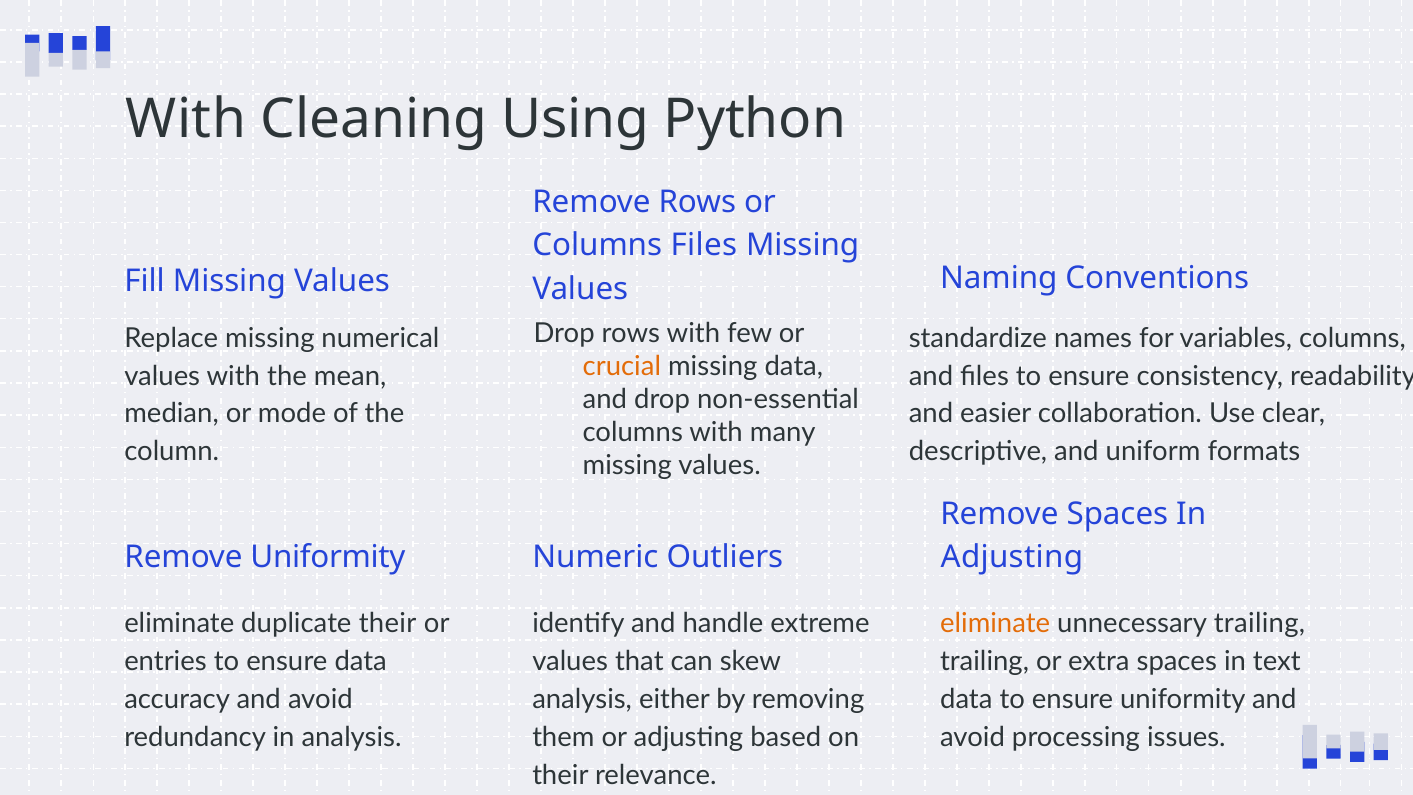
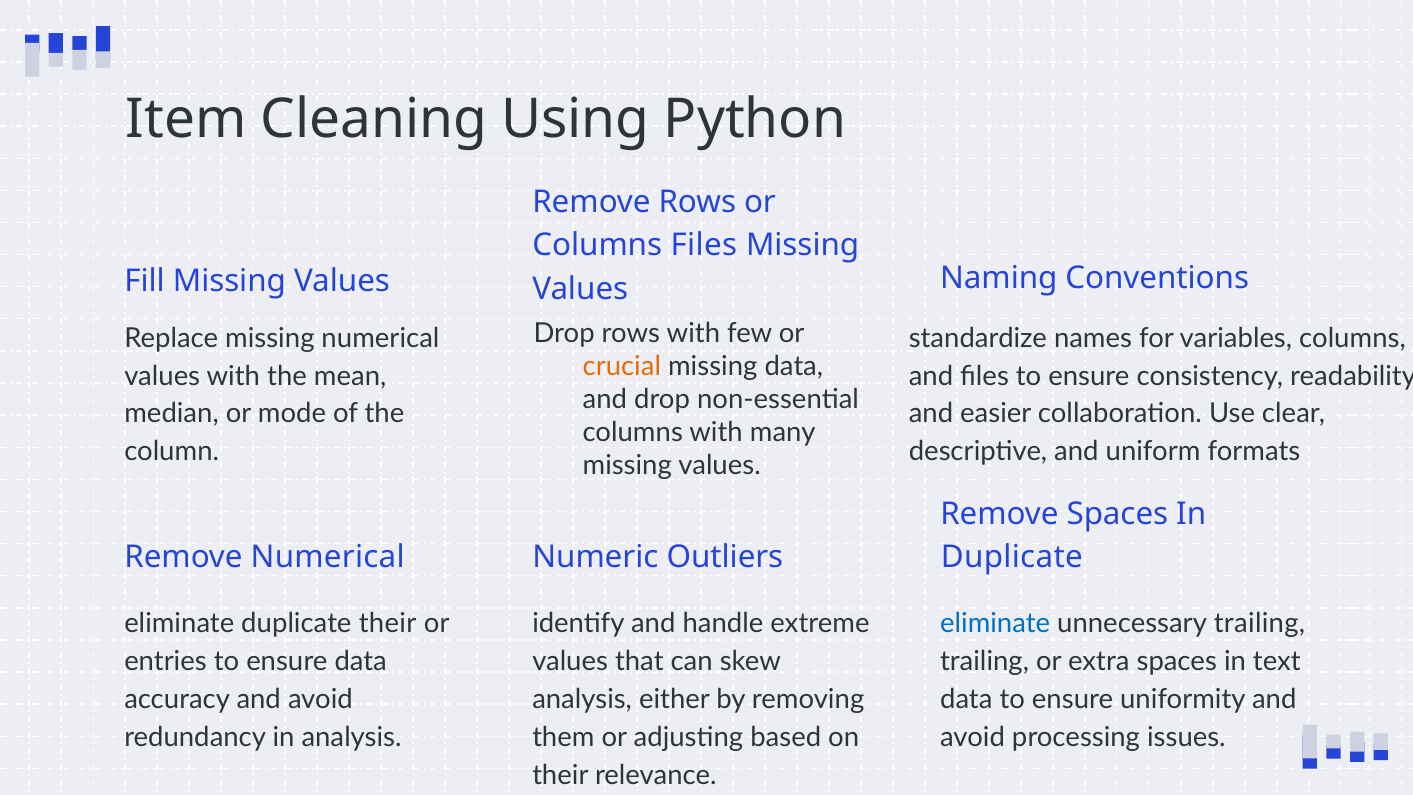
With: With -> Item (186, 120)
Remove Uniformity: Uniformity -> Numerical (328, 557)
Adjusting: Adjusting -> Duplicate (1012, 557)
eliminate colour: orange -> blue (995, 624)
